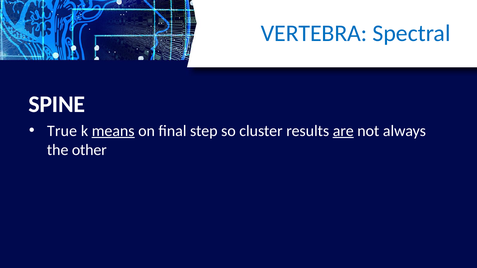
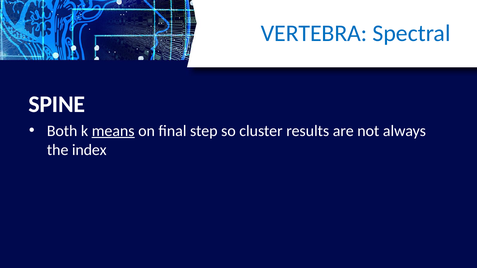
True: True -> Both (62, 131)
are underline: present -> none (343, 131)
other: other -> index (89, 150)
